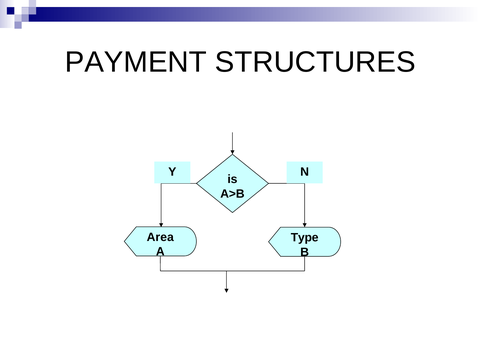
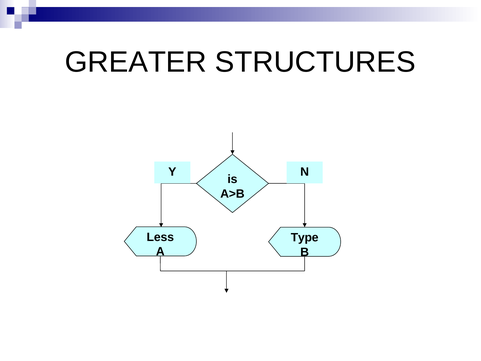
PAYMENT: PAYMENT -> GREATER (136, 62)
Area: Area -> Less (160, 237)
